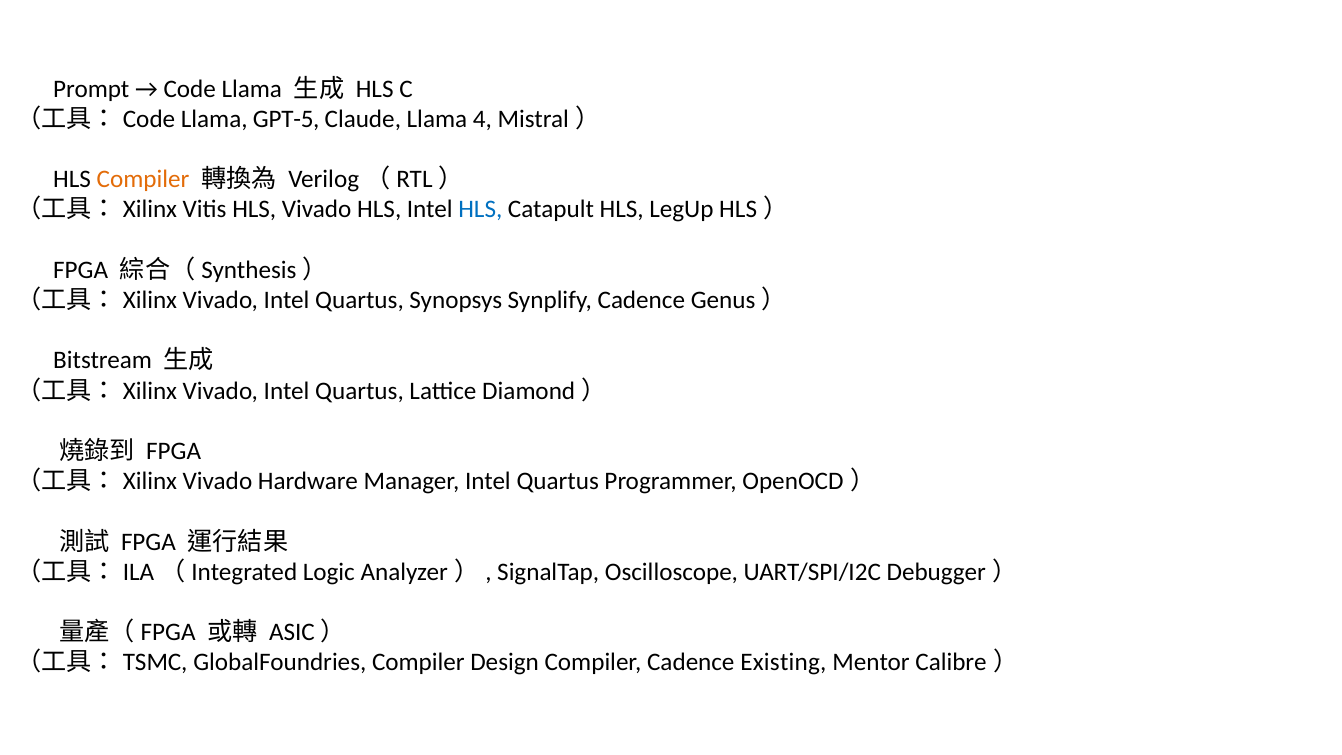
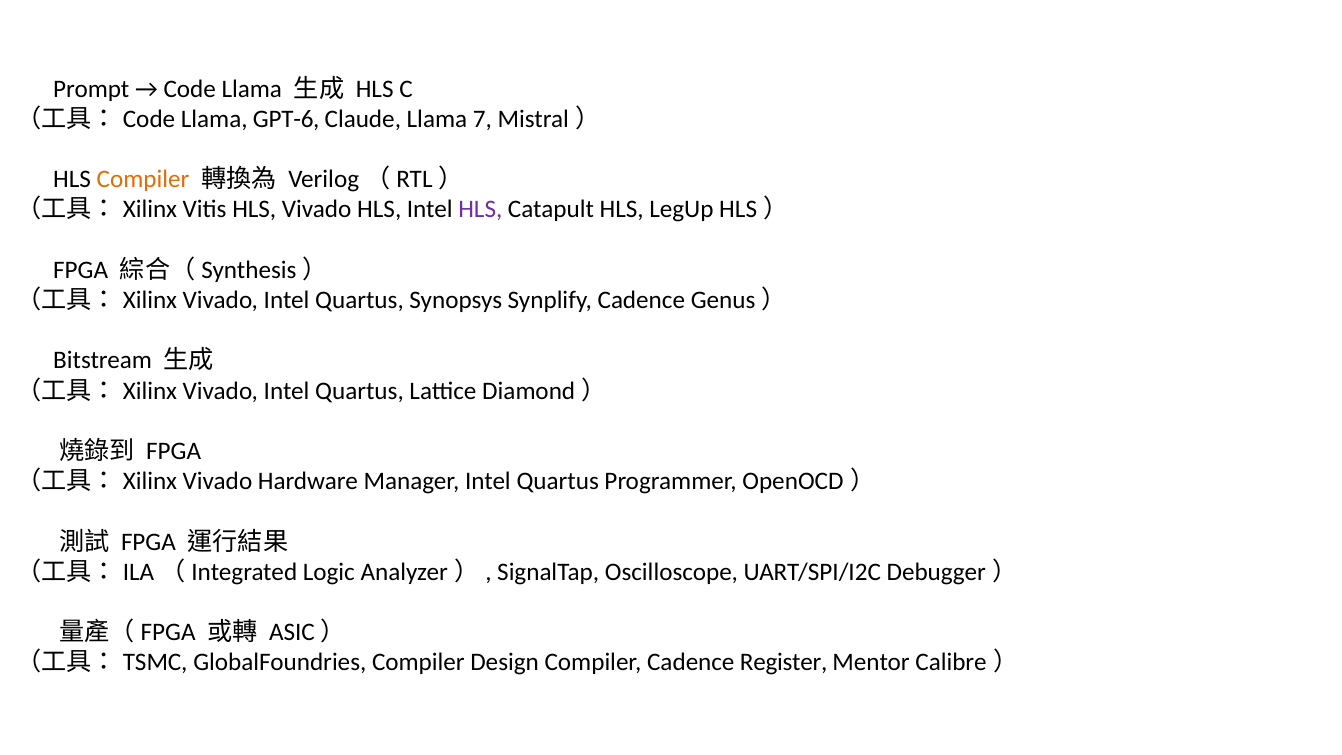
GPT-5: GPT-5 -> GPT-6 (286, 119)
4: 4 -> 7 (482, 119)
HLS colour: blue -> purple (480, 210)
Existing: Existing -> Register (784, 663)
